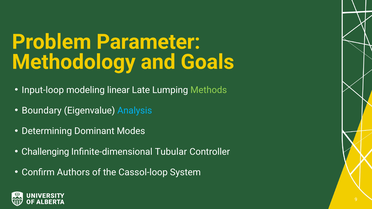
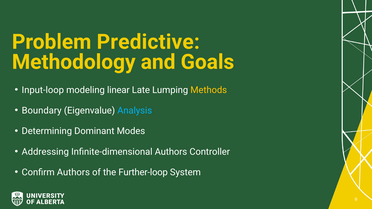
Parameter: Parameter -> Predictive (148, 42)
Methods colour: light green -> yellow (209, 90)
Challenging: Challenging -> Addressing (45, 152)
Infinite-dimensional Tubular: Tubular -> Authors (171, 152)
Cassol-loop: Cassol-loop -> Further-loop (143, 173)
